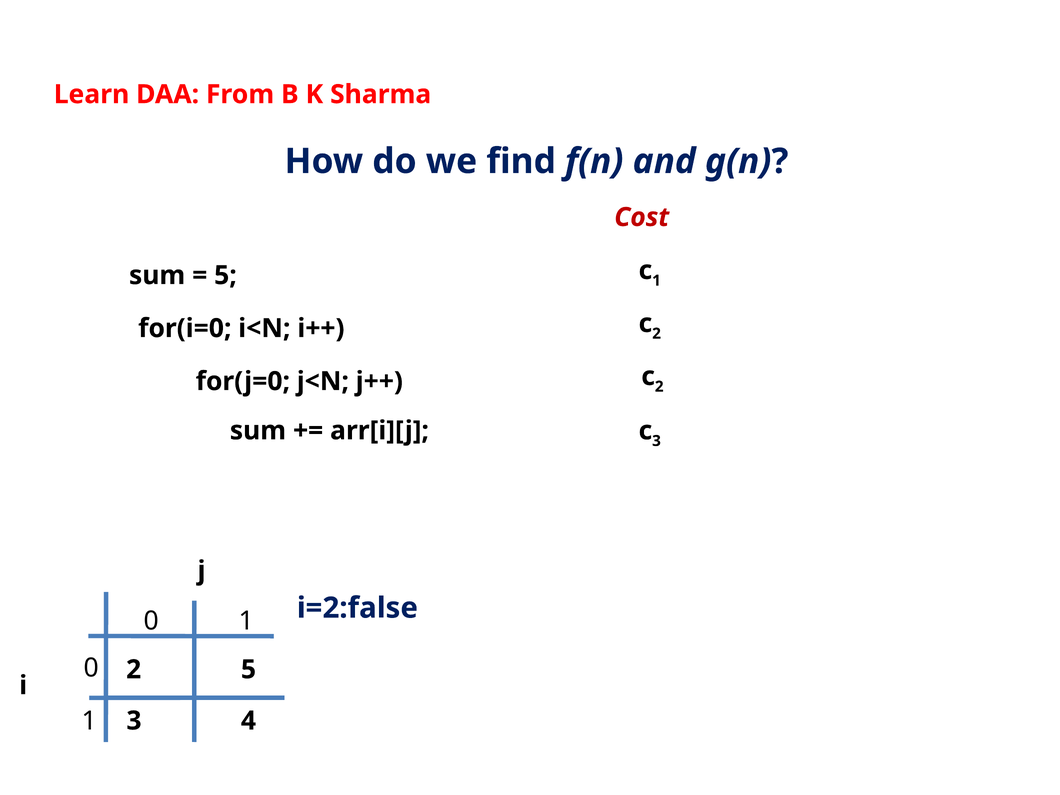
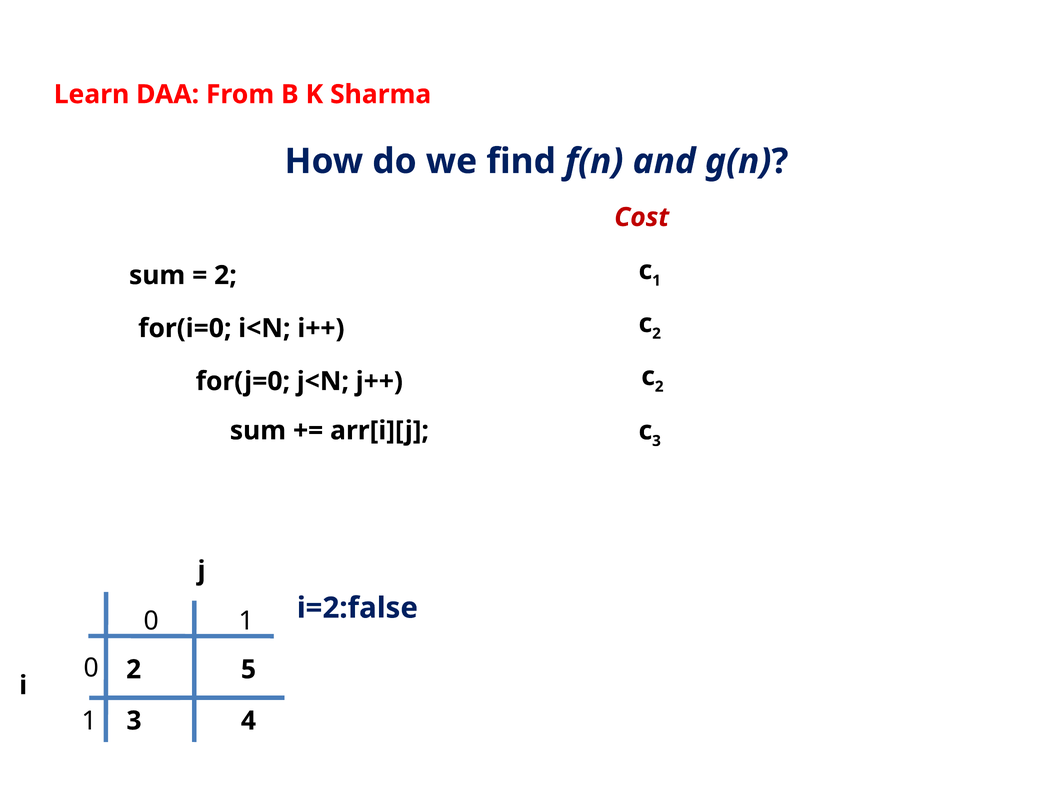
5: 5 -> 2 (225, 275)
